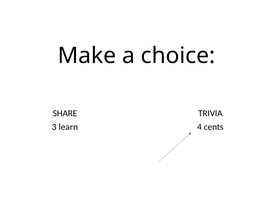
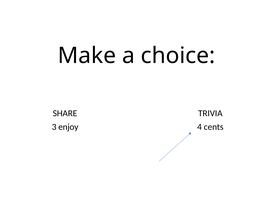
learn: learn -> enjoy (68, 127)
